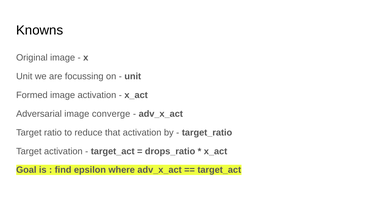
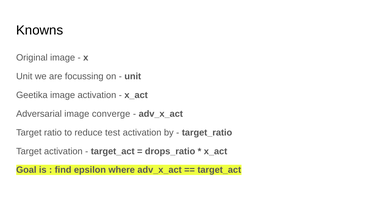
Formed: Formed -> Geetika (32, 95)
that: that -> test (113, 132)
